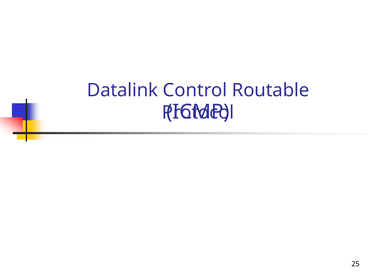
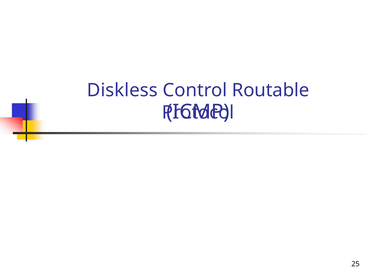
Datalink: Datalink -> Diskless (122, 90)
